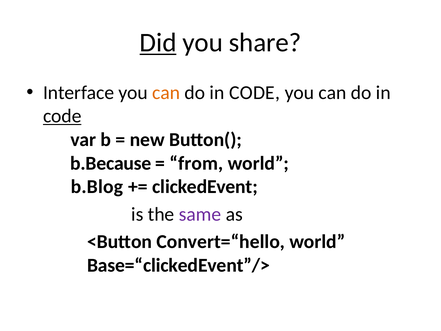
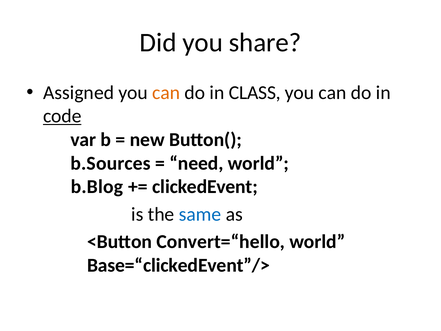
Did underline: present -> none (158, 43)
Interface: Interface -> Assigned (79, 93)
CODE: CODE -> CLASS (255, 93)
b.Because: b.Because -> b.Sources (111, 163)
from: from -> need (196, 163)
same colour: purple -> blue (200, 214)
